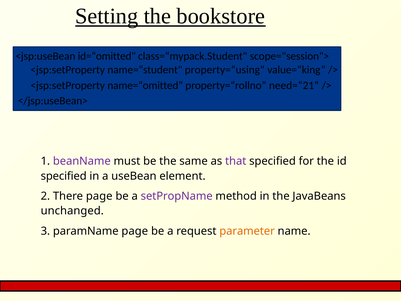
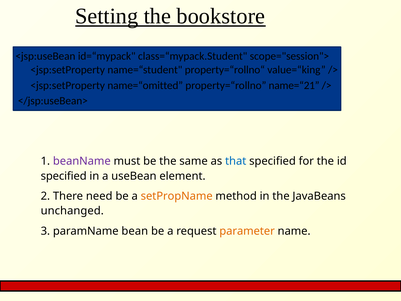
id=“omitted: id=“omitted -> id=“mypack (107, 56)
property=“using“: property=“using“ -> property=“rollno“ (225, 70)
need=“21: need=“21 -> name=“21 (294, 85)
that colour: purple -> blue (236, 161)
There page: page -> need (99, 196)
setPropName colour: purple -> orange (177, 196)
paramName page: page -> bean (135, 231)
